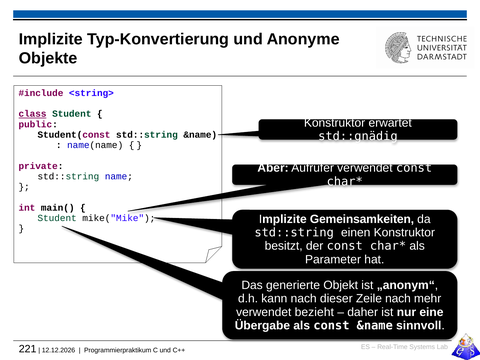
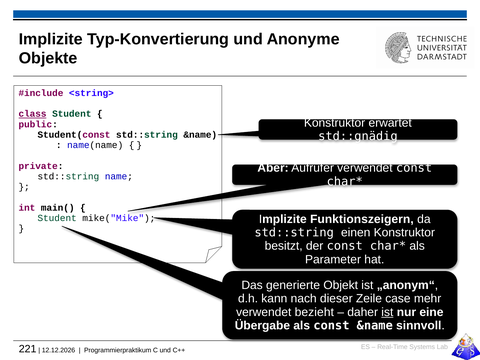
Gemeinsamkeiten: Gemeinsamkeiten -> Funktionszeigern (362, 219)
Zeile nach: nach -> case (398, 299)
ist underline: none -> present (387, 312)
